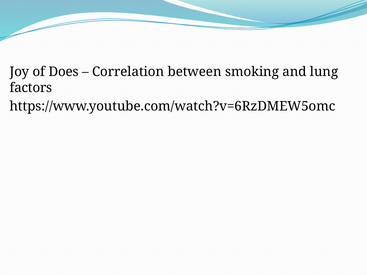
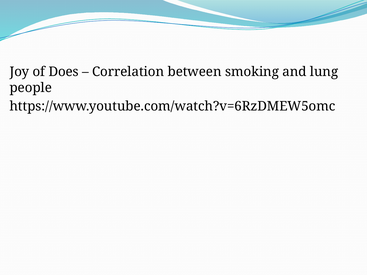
factors: factors -> people (31, 88)
